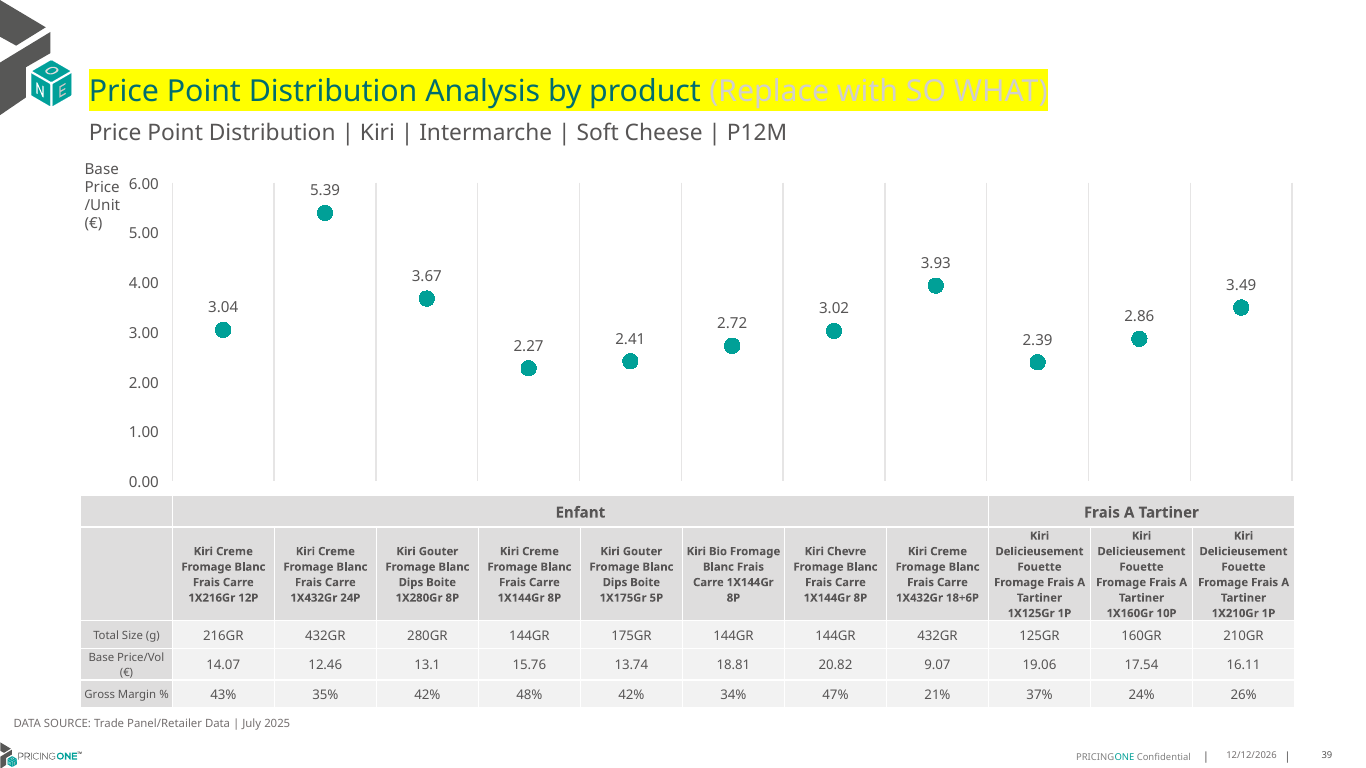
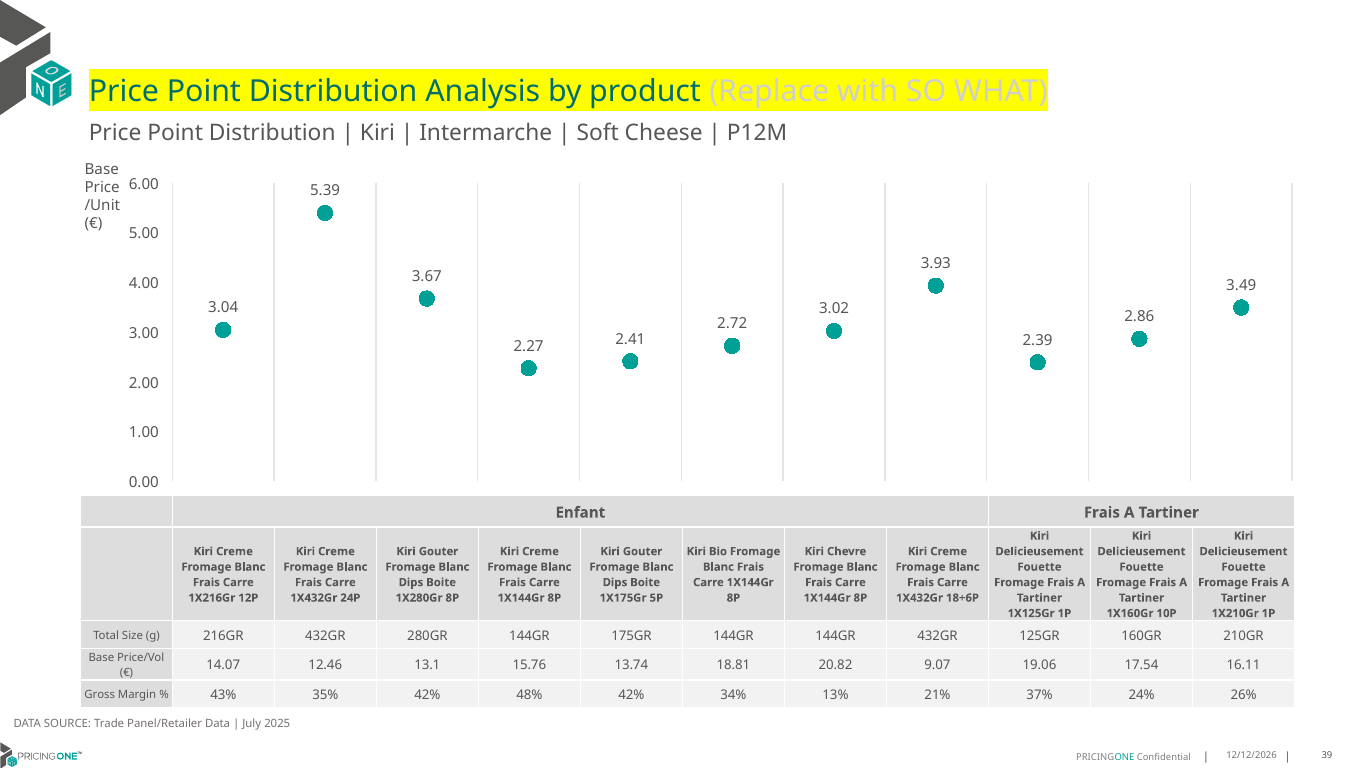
47%: 47% -> 13% (836, 696)
